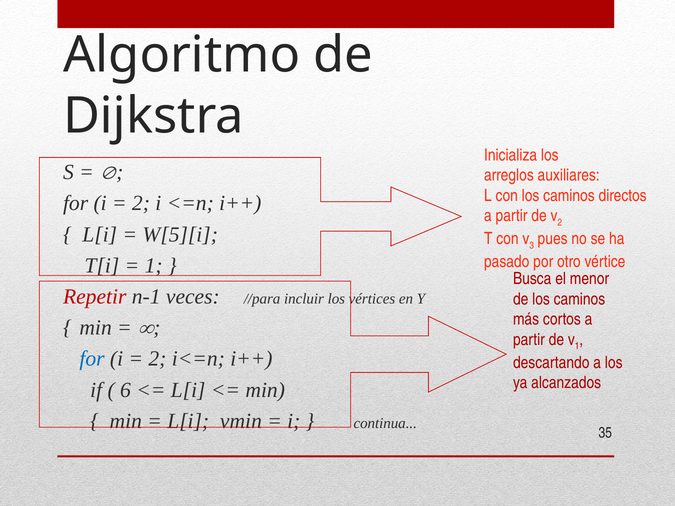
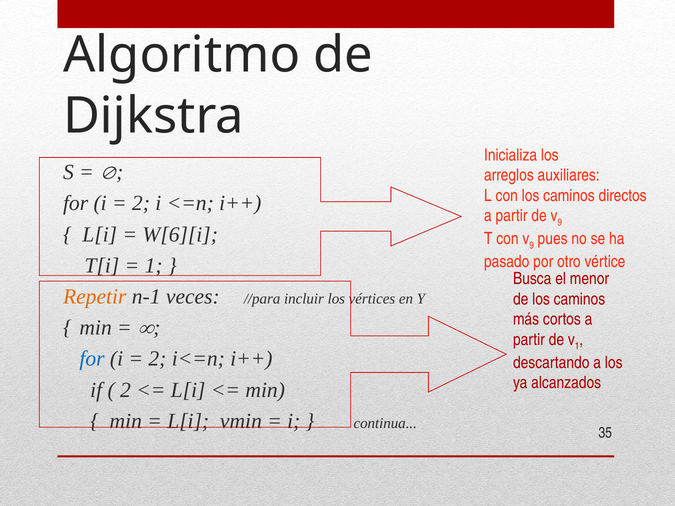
2: 2 -> 9 (560, 223)
W[5][i: W[5][i -> W[6][i (180, 235)
3: 3 -> 9 (532, 246)
Repetir colour: red -> orange (95, 297)
6: 6 -> 2 (125, 390)
